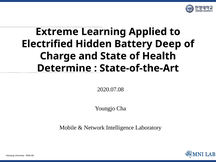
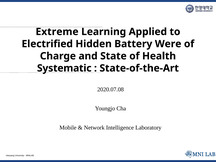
Deep: Deep -> Were (168, 44)
Determine: Determine -> Systematic (64, 68)
